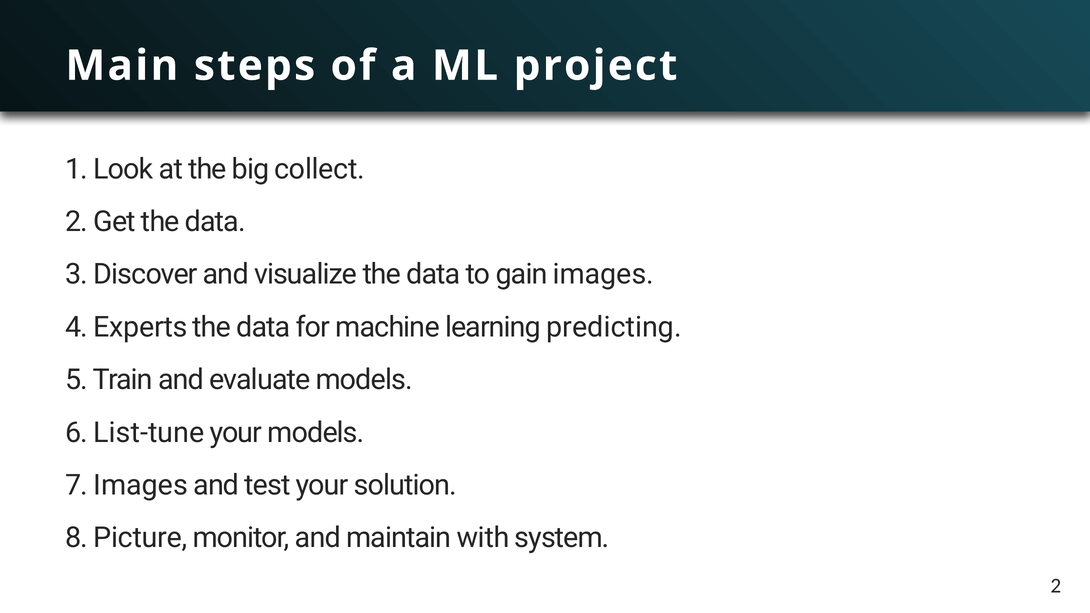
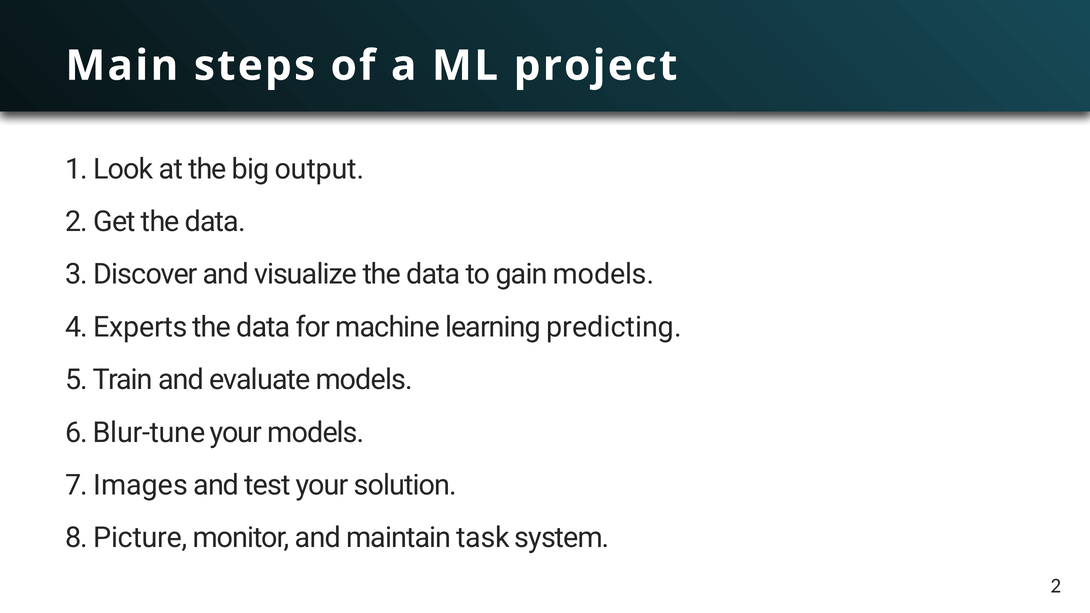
collect: collect -> output (319, 169)
gain images: images -> models (603, 275)
List-tune: List-tune -> Blur-tune (149, 433)
with: with -> task (483, 538)
